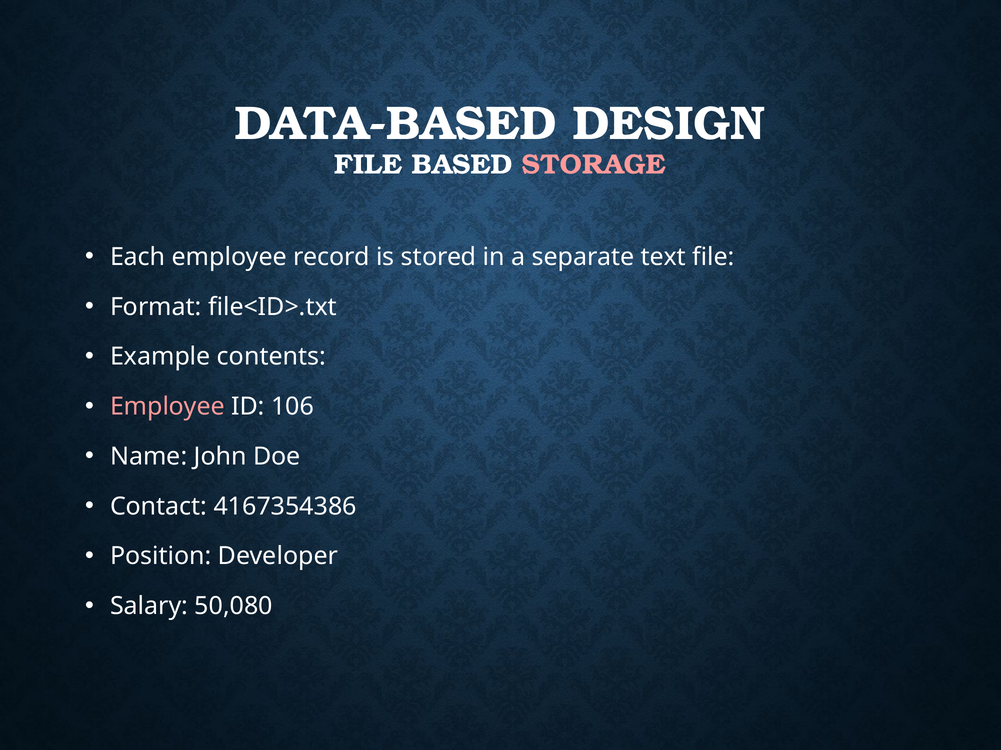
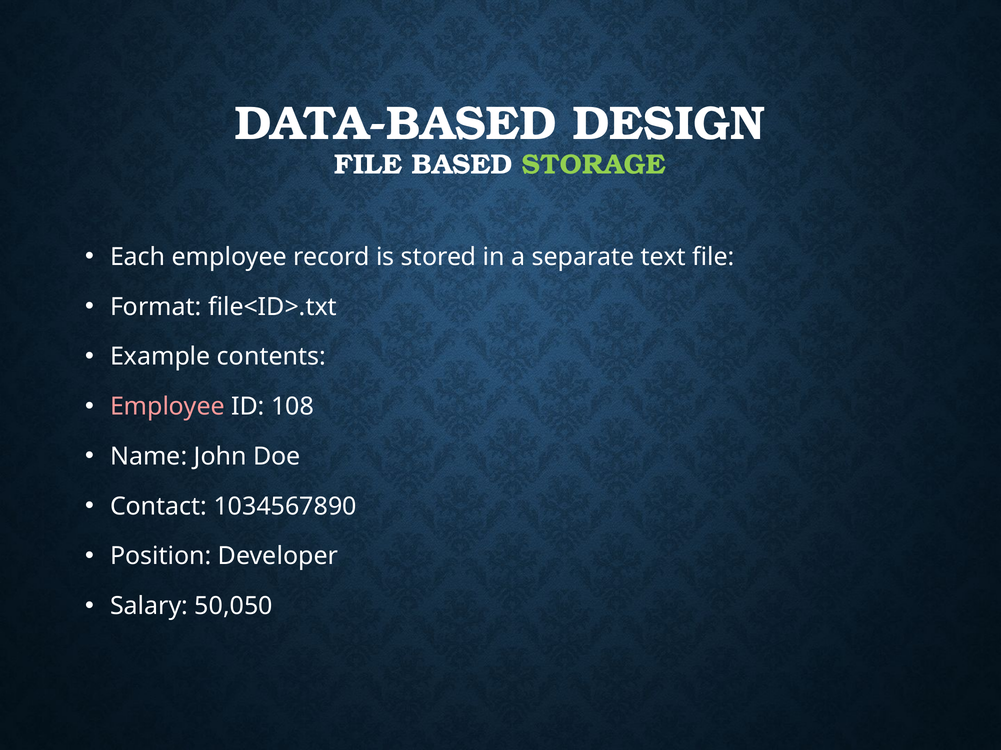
STORAGE colour: pink -> light green (594, 165)
106: 106 -> 108 (293, 407)
4167354386: 4167354386 -> 1034567890 (285, 507)
50,080: 50,080 -> 50,050 (234, 607)
